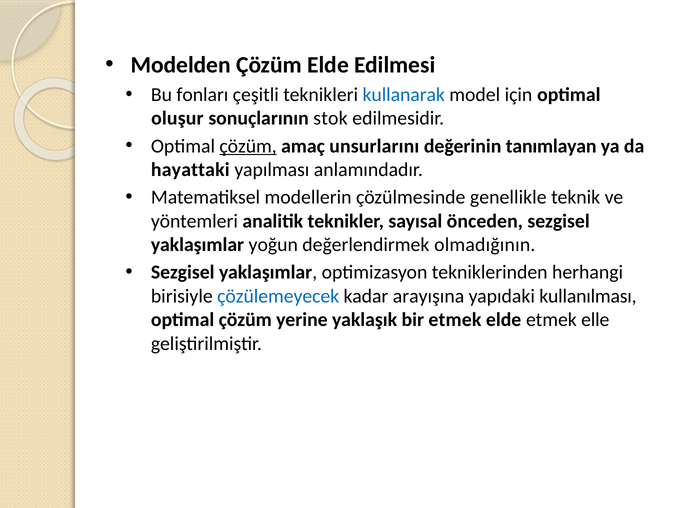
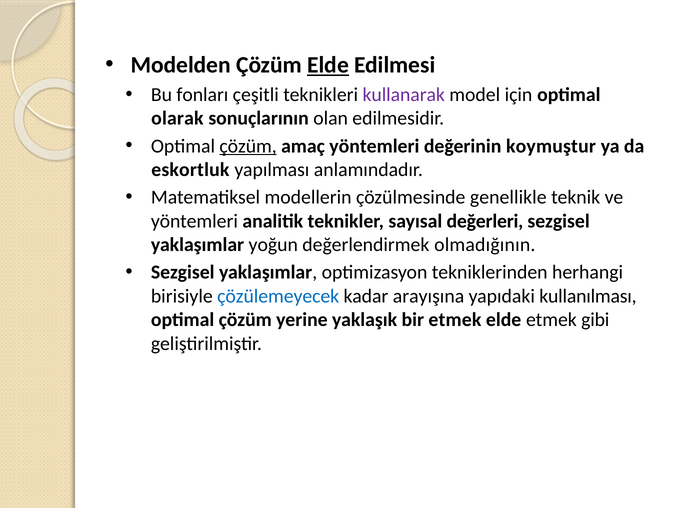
Elde underline: none -> present (328, 65)
kullanarak colour: blue -> purple (404, 95)
oluşur: oluşur -> olarak (177, 118)
stok: stok -> olan (331, 118)
amaç unsurlarını: unsurlarını -> yöntemleri (374, 146)
tanımlayan: tanımlayan -> koymuştur (551, 146)
hayattaki: hayattaki -> eskortluk (190, 170)
önceden: önceden -> değerleri (485, 221)
elle: elle -> gibi (595, 320)
